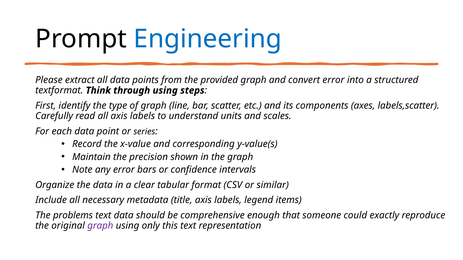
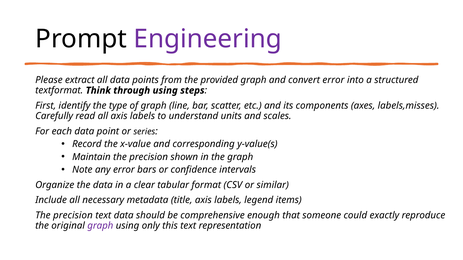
Engineering colour: blue -> purple (208, 39)
labels,scatter: labels,scatter -> labels,misses (409, 106)
problems: problems -> precision (73, 216)
